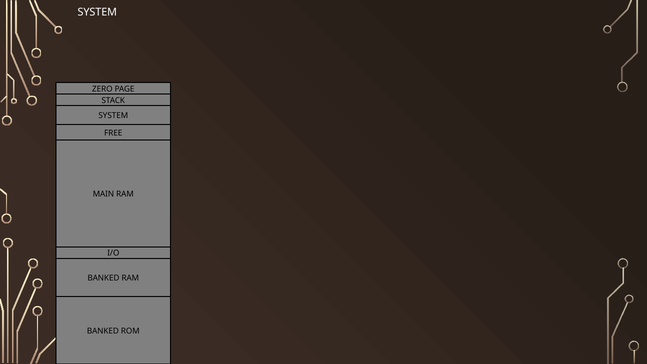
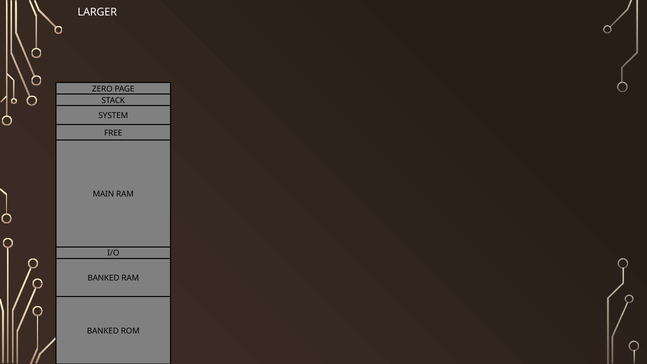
SYSTEM: SYSTEM -> LARGER (97, 12)
